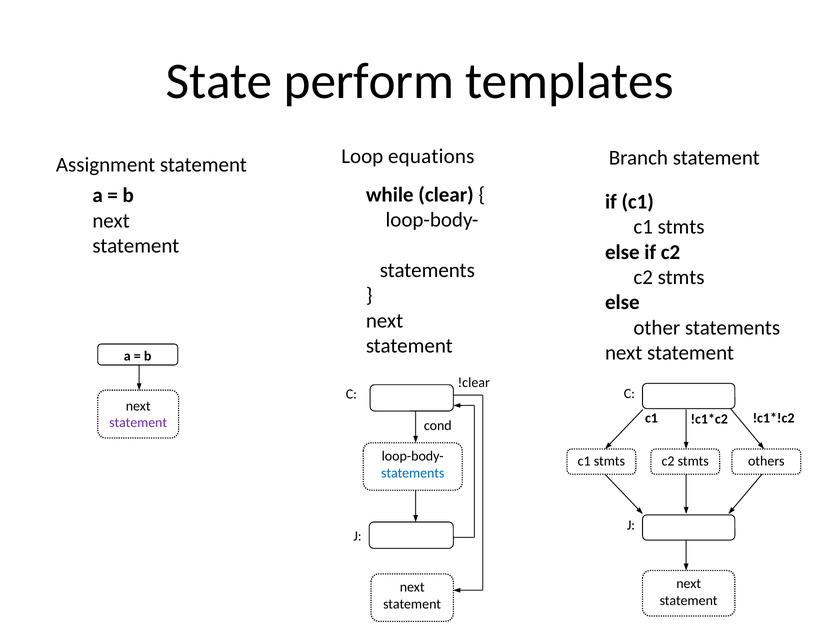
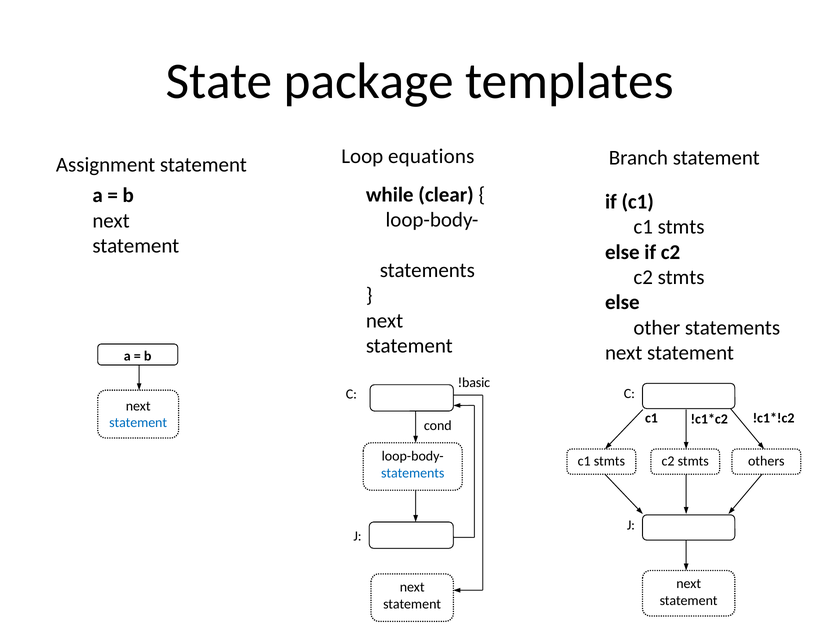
perform: perform -> package (369, 81)
!clear: !clear -> !basic (474, 383)
statement colour: purple -> blue (138, 423)
